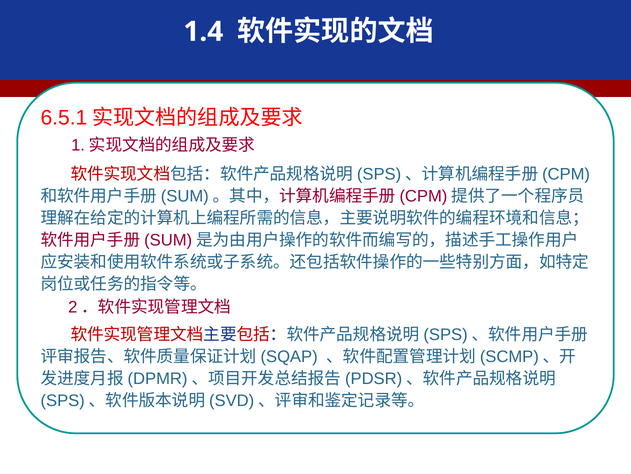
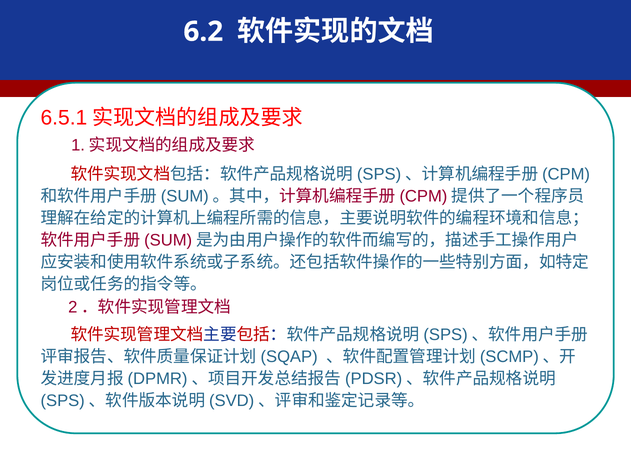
1.4: 1.4 -> 6.2 (203, 32)
